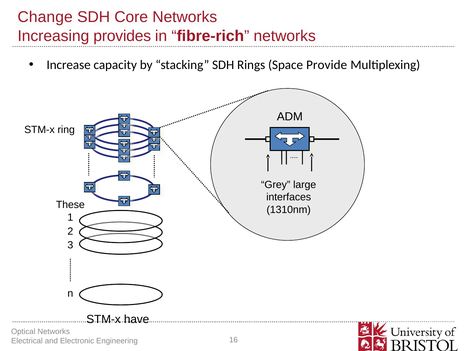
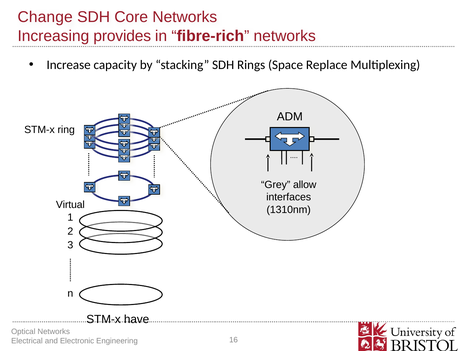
Provide: Provide -> Replace (327, 65)
large: large -> allow (305, 184)
These: These -> Virtual (70, 204)
